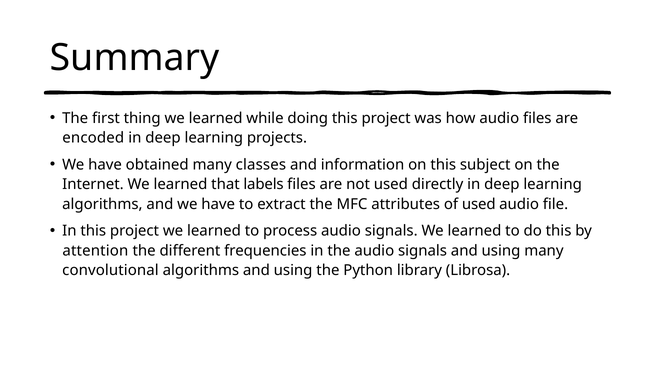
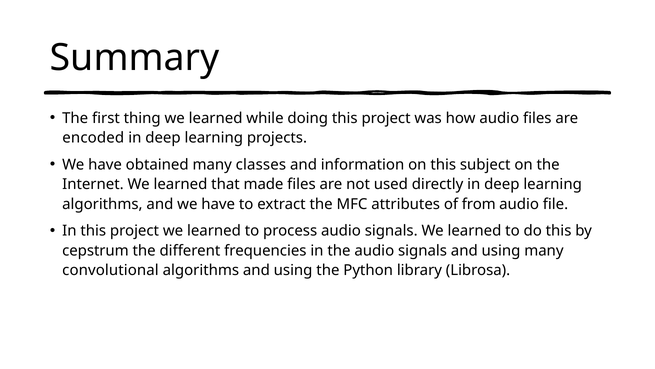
labels: labels -> made (264, 184)
of used: used -> from (479, 204)
attention: attention -> cepstrum (95, 250)
